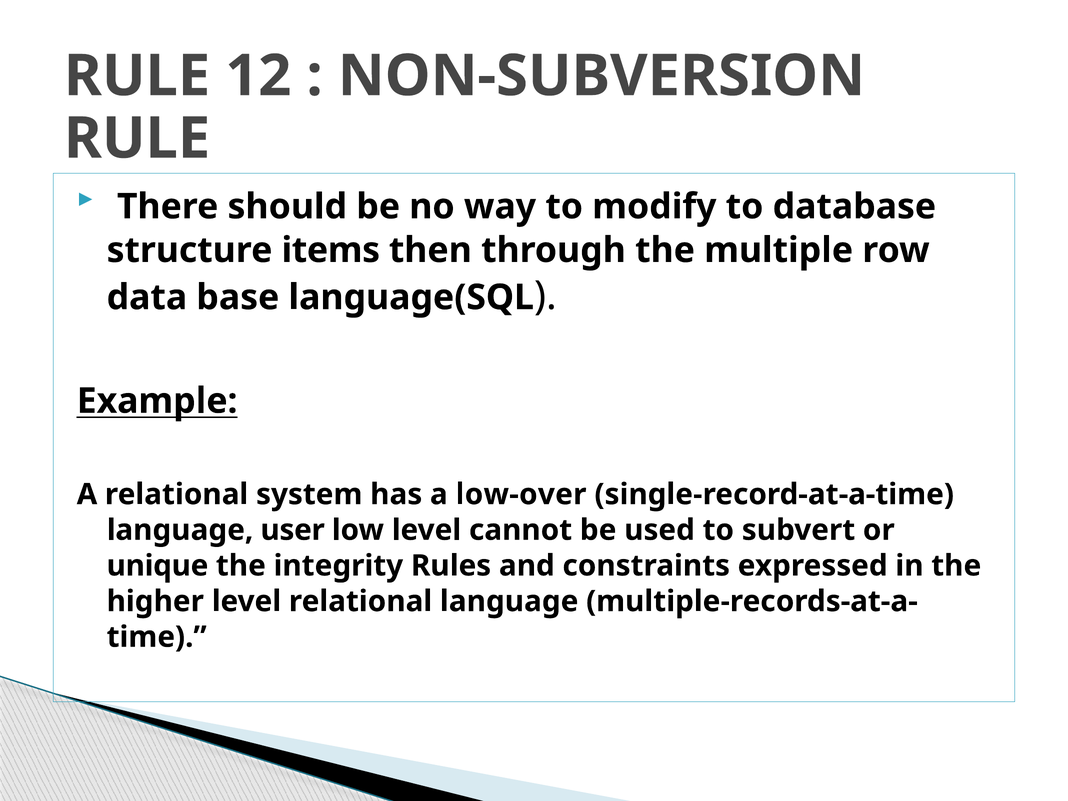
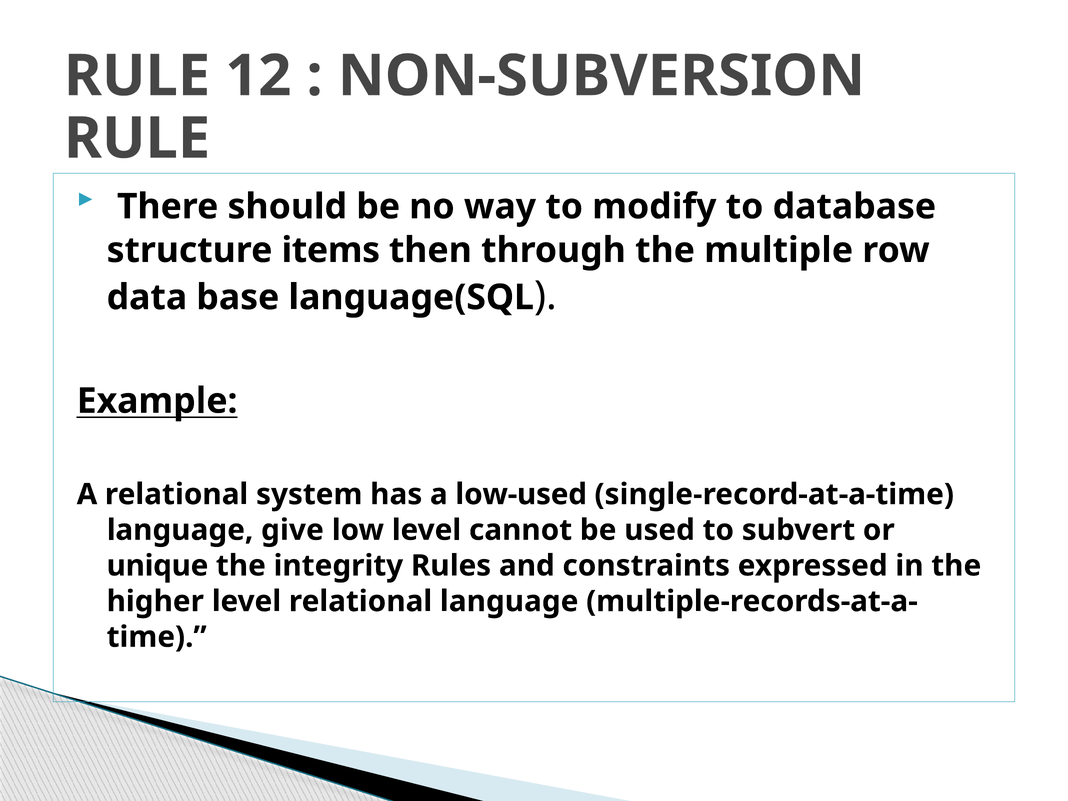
low-over: low-over -> low-used (521, 494)
user: user -> give (292, 530)
